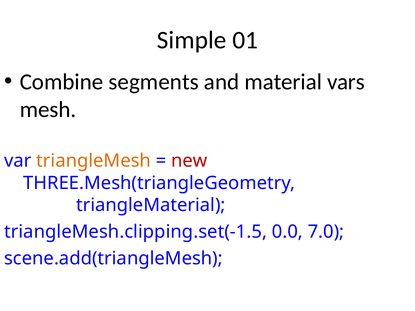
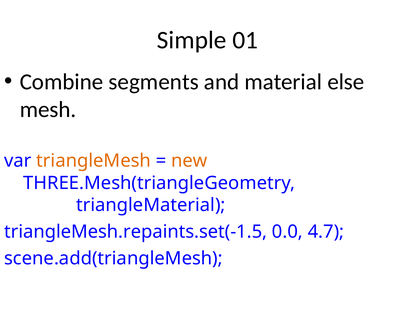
vars: vars -> else (346, 82)
new colour: red -> orange (189, 161)
triangleMesh.clipping.set(-1.5: triangleMesh.clipping.set(-1.5 -> triangleMesh.repaints.set(-1.5 (136, 232)
7.0: 7.0 -> 4.7 (326, 232)
